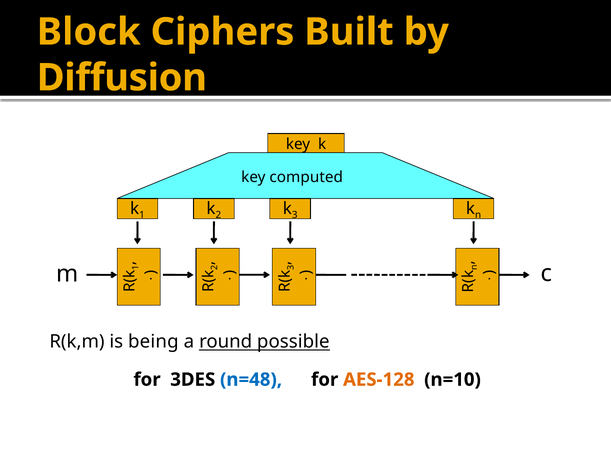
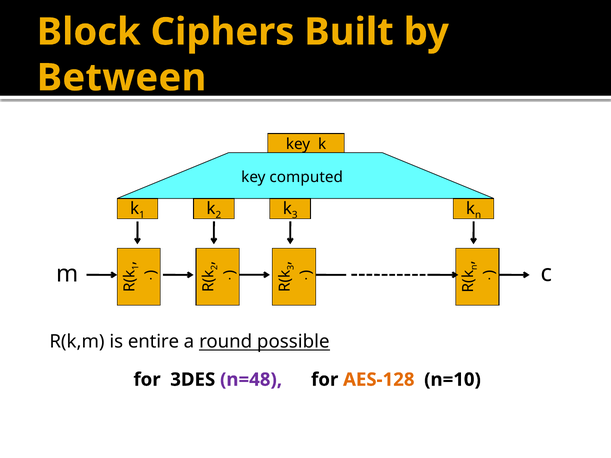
Diffusion: Diffusion -> Between (122, 78)
being: being -> entire (153, 342)
n=48 colour: blue -> purple (251, 380)
